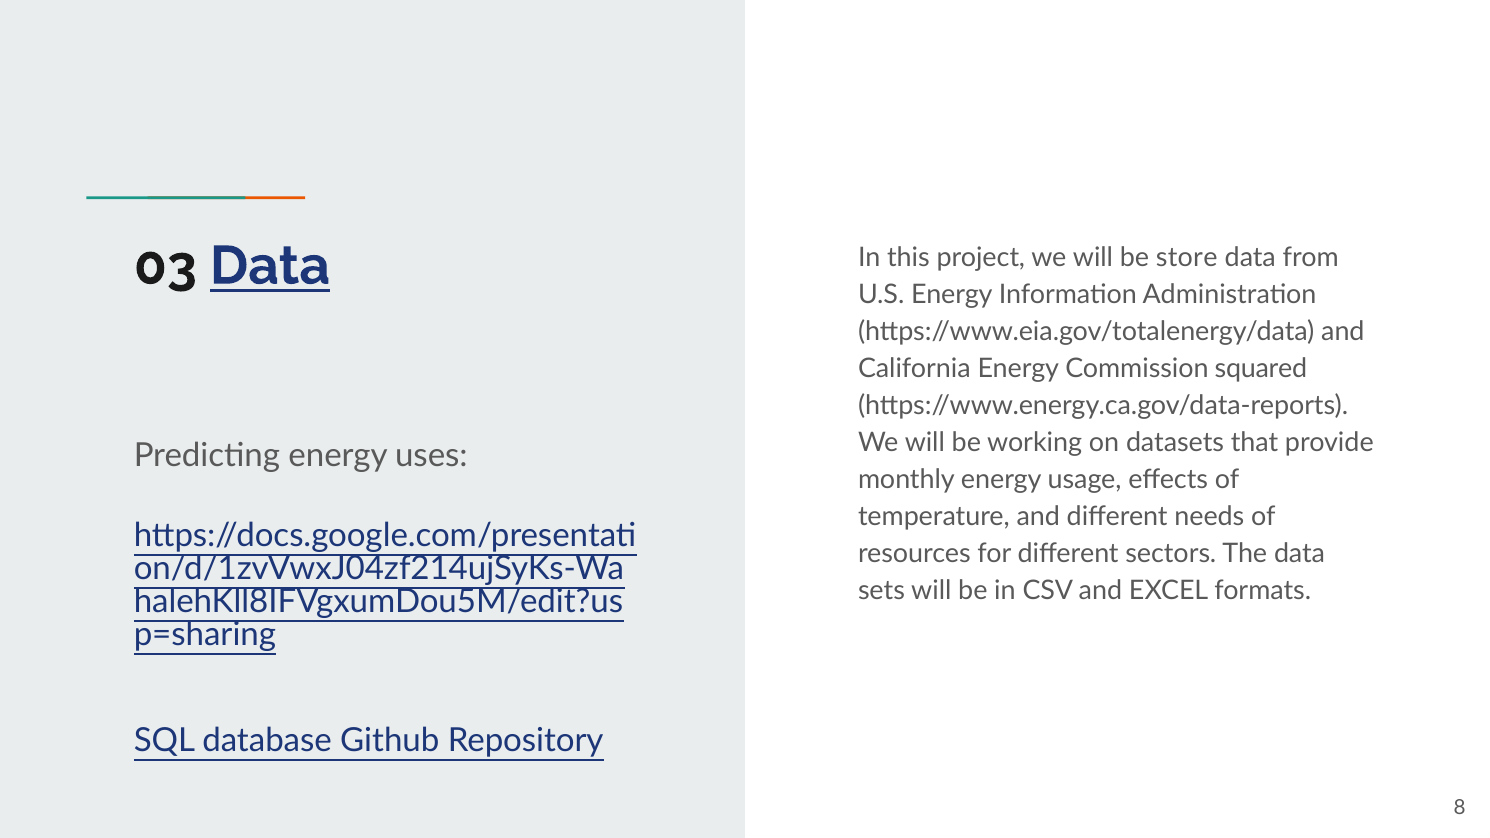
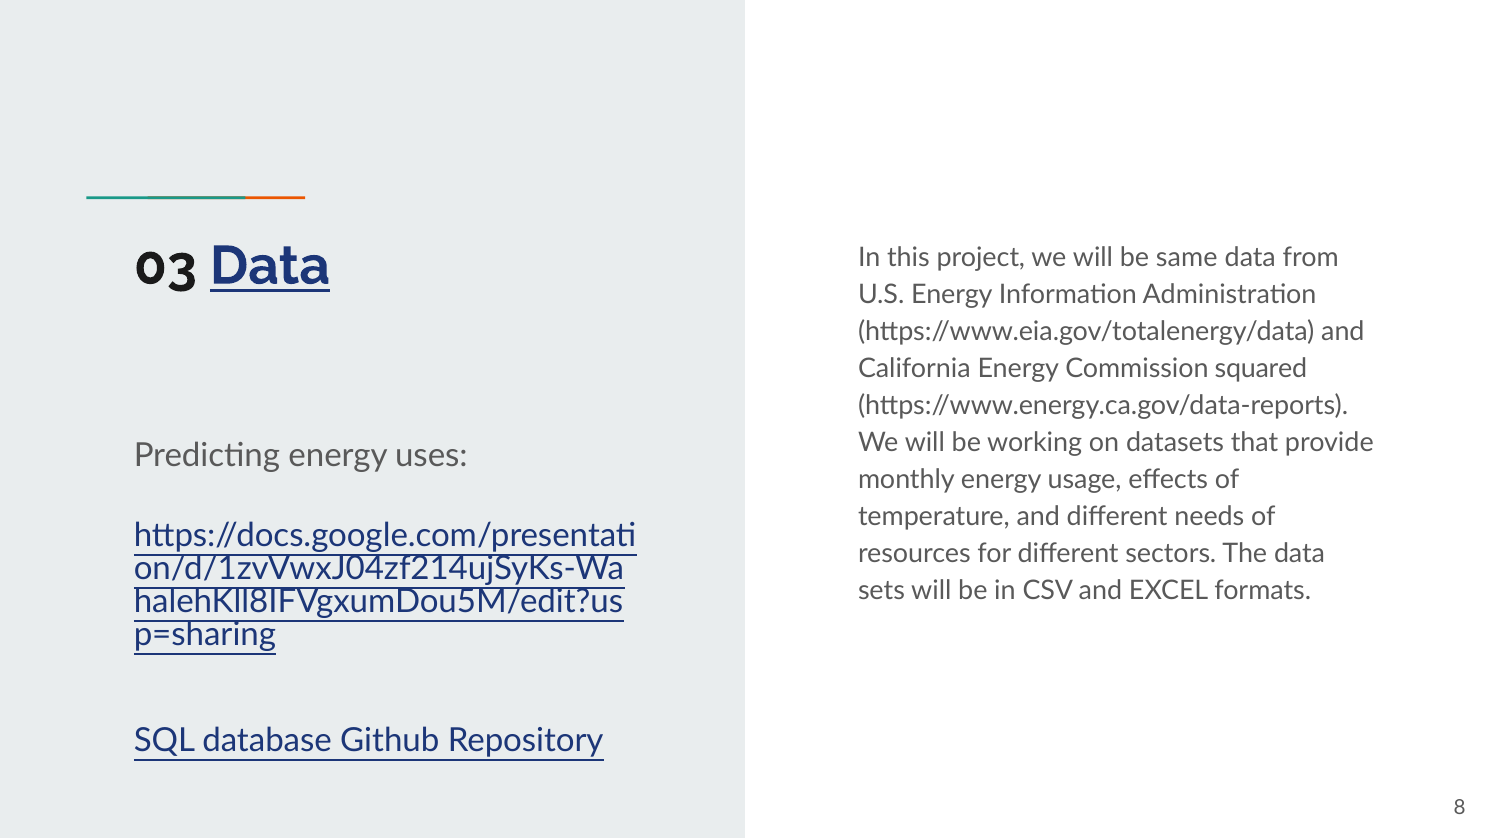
store: store -> same (1187, 258)
